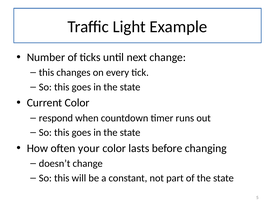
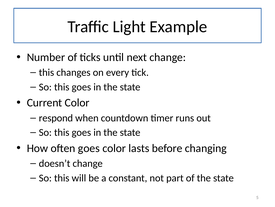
often your: your -> goes (89, 148)
